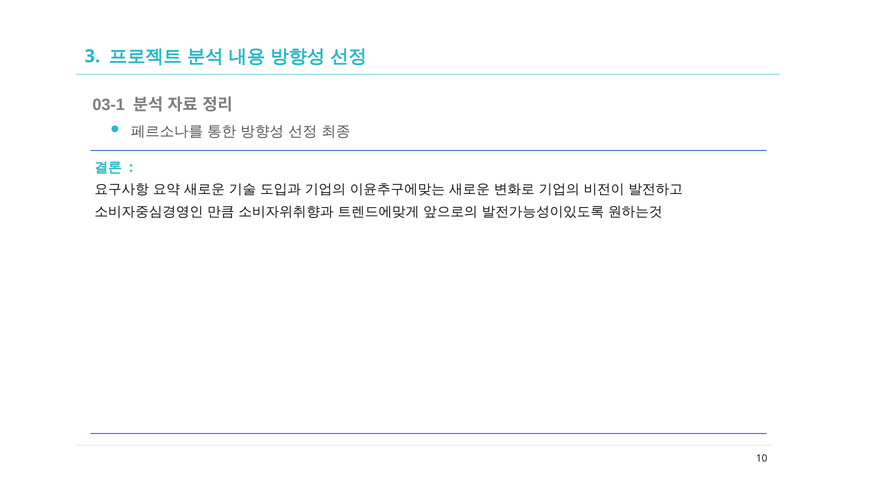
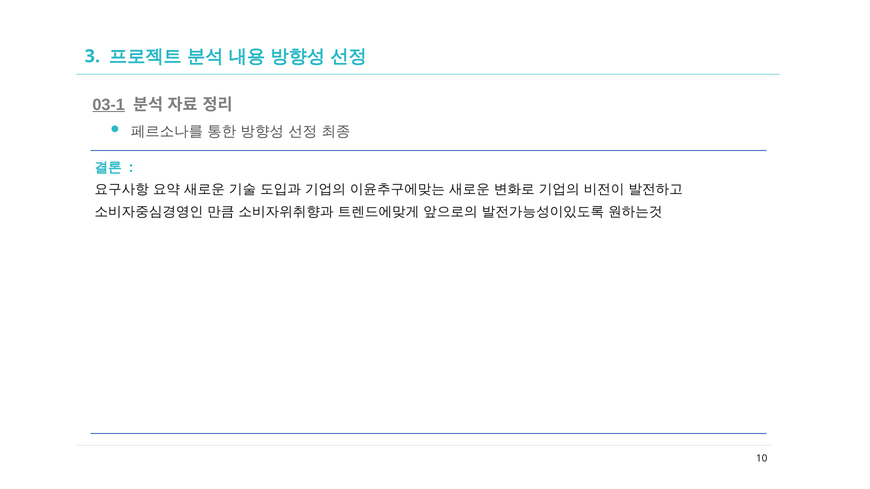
03-1 underline: none -> present (109, 105)
